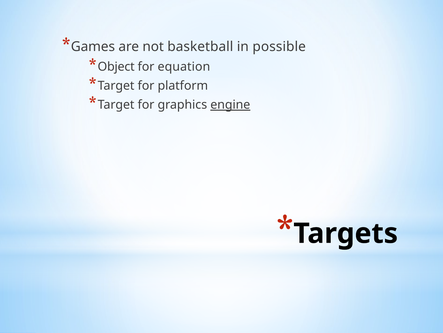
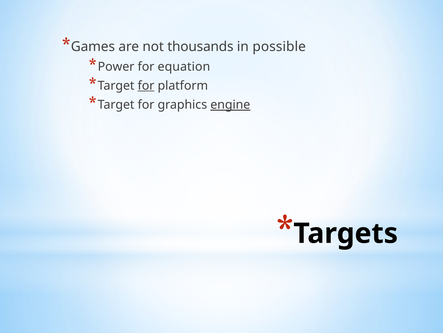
basketball: basketball -> thousands (200, 47)
Object: Object -> Power (116, 66)
for underline: none -> present (146, 86)
